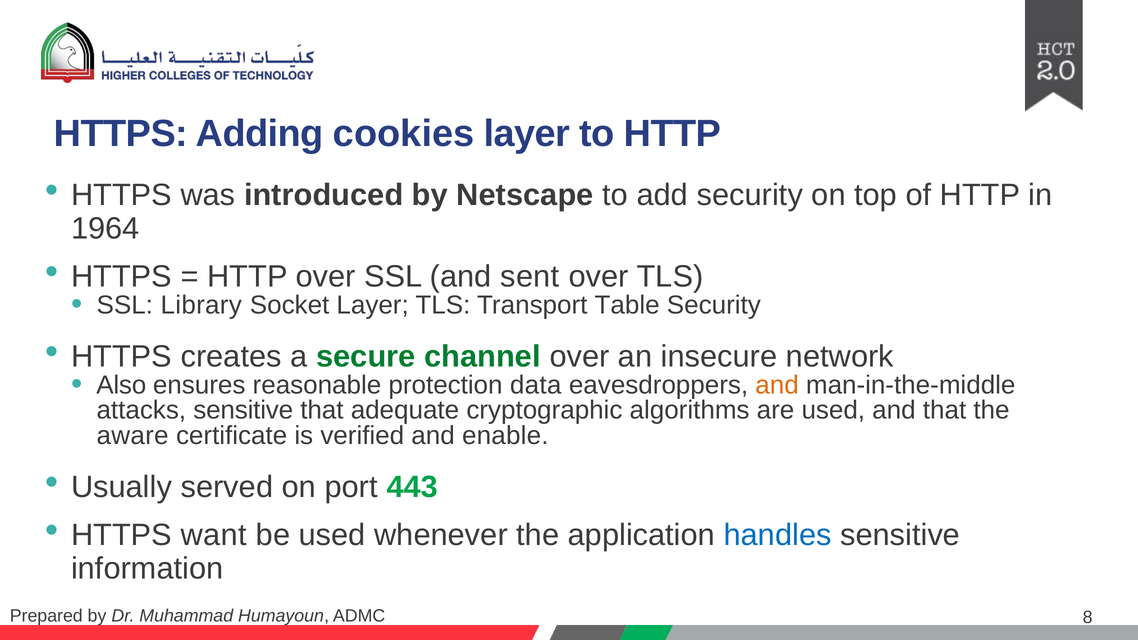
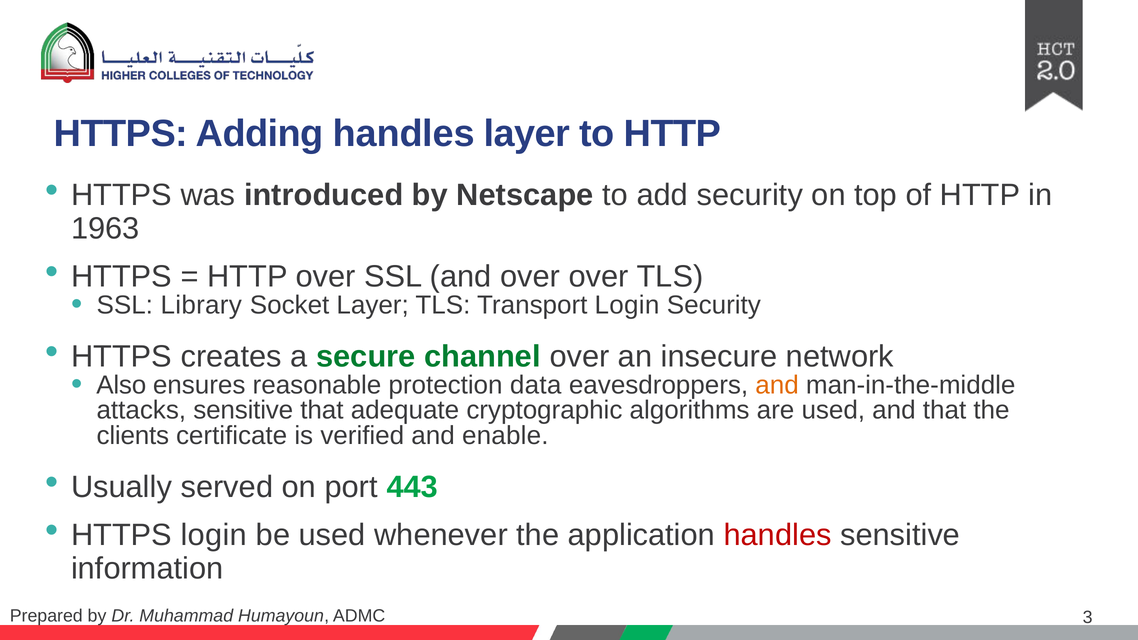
Adding cookies: cookies -> handles (404, 134)
1964: 1964 -> 1963 (105, 229)
and sent: sent -> over (530, 277)
Transport Table: Table -> Login (627, 305)
aware: aware -> clients (133, 436)
HTTPS want: want -> login (214, 535)
handles colour: blue -> red (778, 535)
8: 8 -> 3 (1088, 617)
